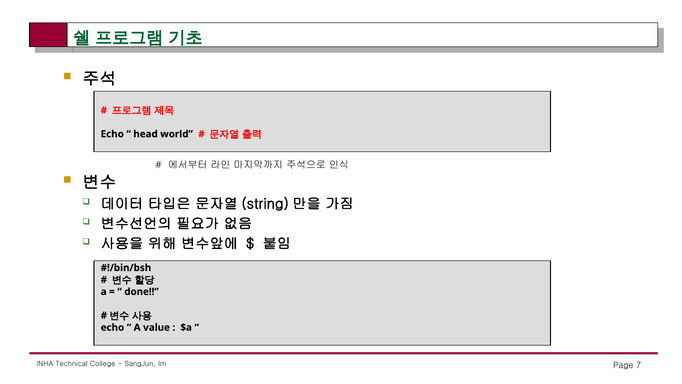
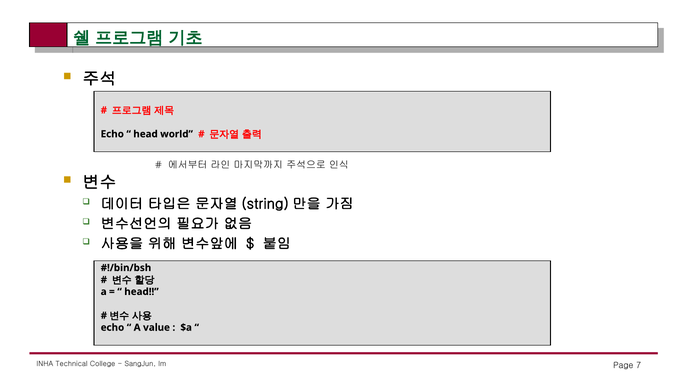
done: done -> head (141, 291)
